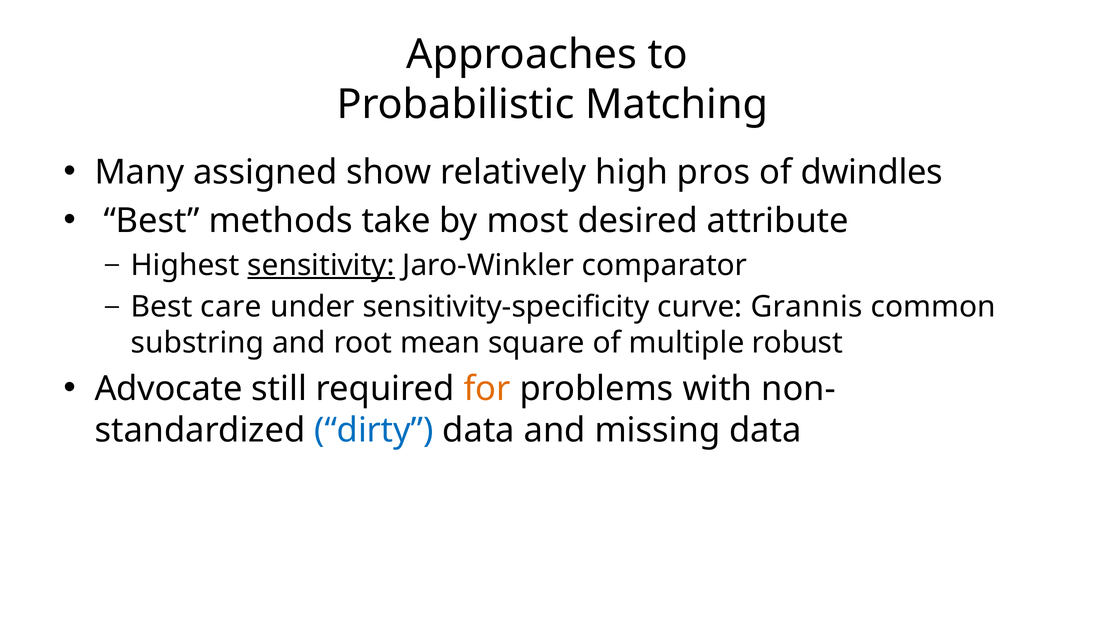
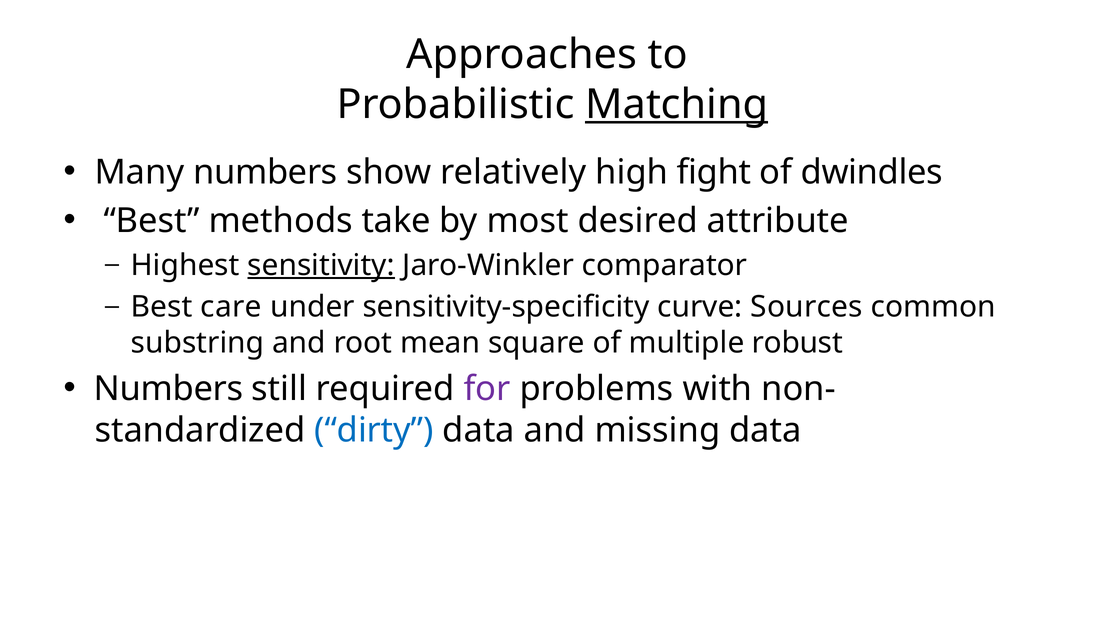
Matching underline: none -> present (677, 104)
Many assigned: assigned -> numbers (265, 172)
pros: pros -> fight (714, 172)
Grannis: Grannis -> Sources (807, 307)
Advocate: Advocate -> Numbers (169, 389)
for colour: orange -> purple (487, 389)
